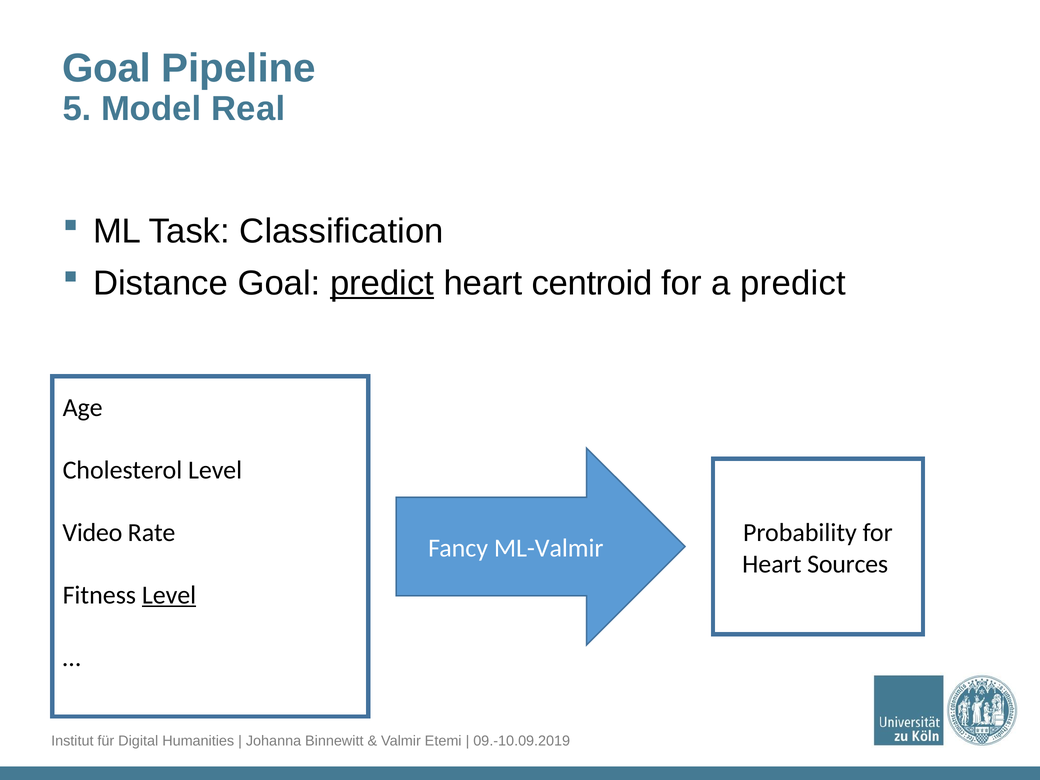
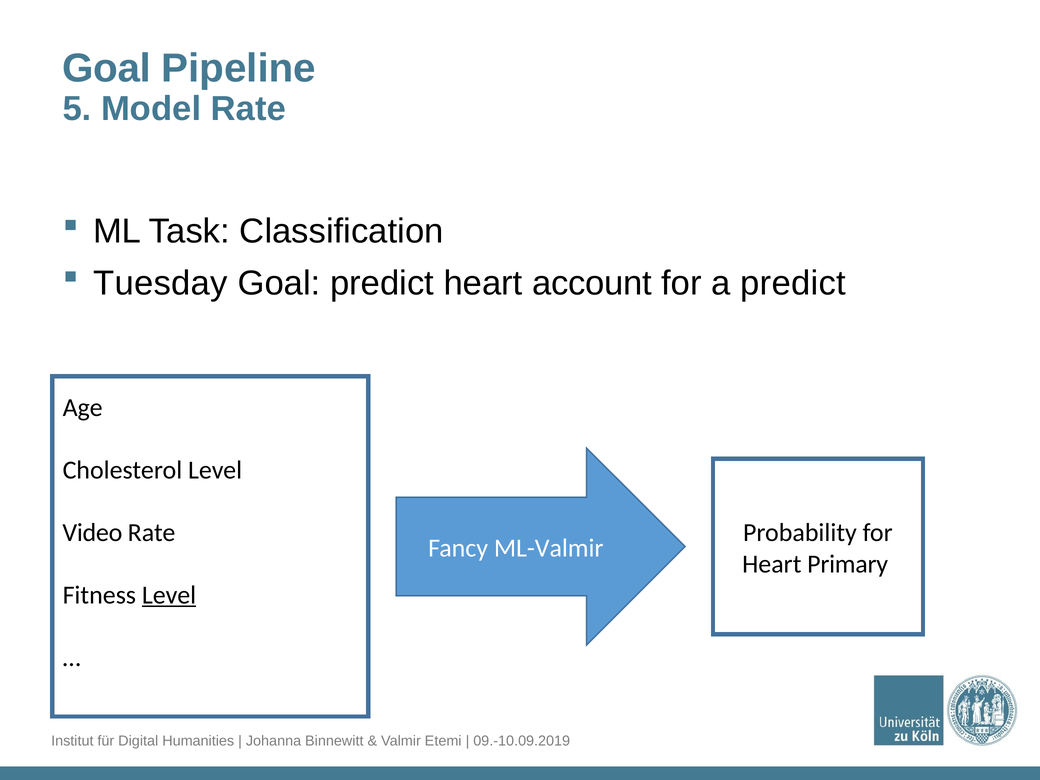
Model Real: Real -> Rate (248, 109)
Distance: Distance -> Tuesday (160, 283)
predict underline: present -> none (382, 283)
centroid: centroid -> account (592, 283)
Sources: Sources -> Primary (848, 564)
